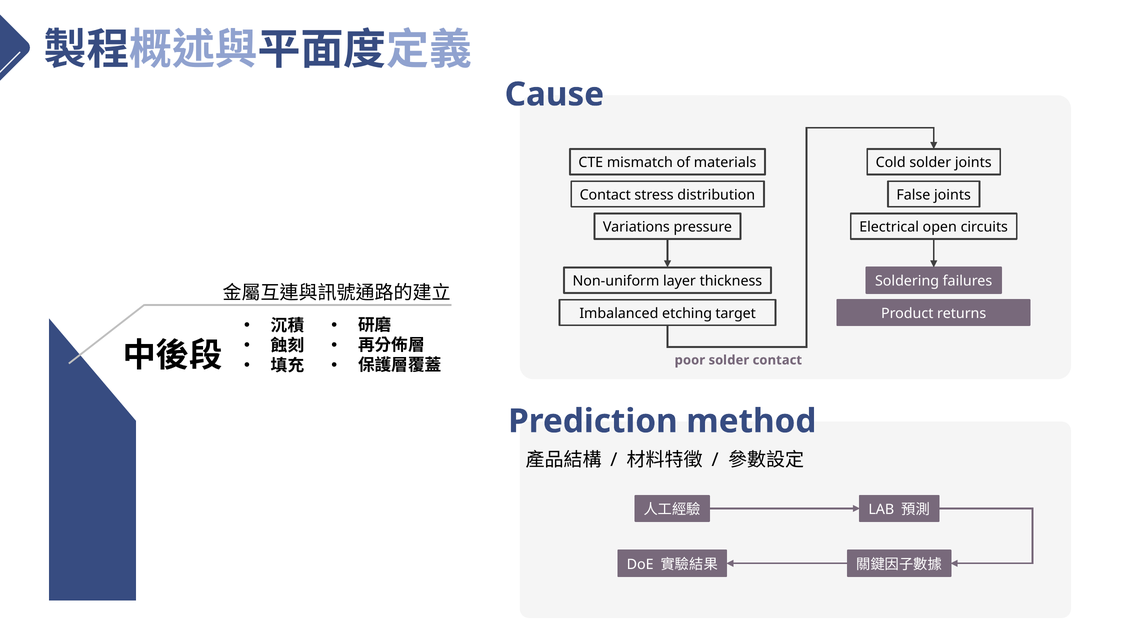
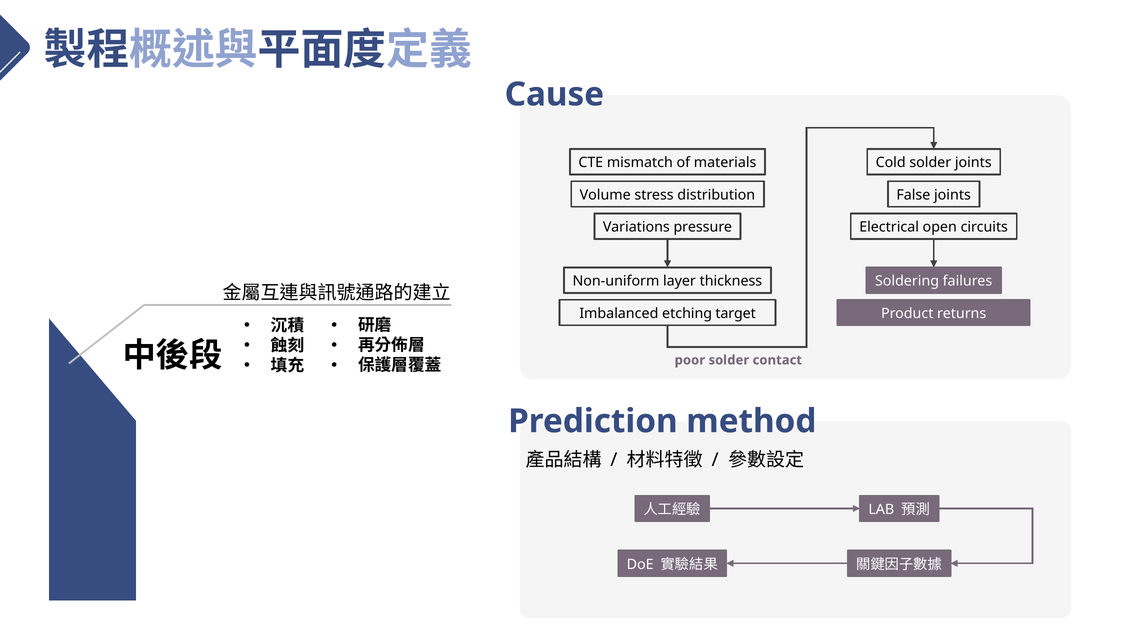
Contact: Contact -> Volume (605, 195)
